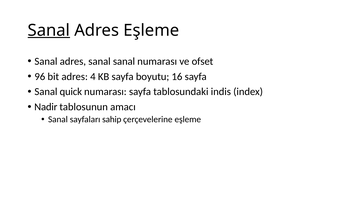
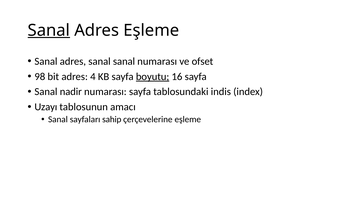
96: 96 -> 98 (40, 77)
boyutu underline: none -> present (153, 77)
quick: quick -> nadir (71, 92)
Nadir: Nadir -> Uzayı (46, 107)
